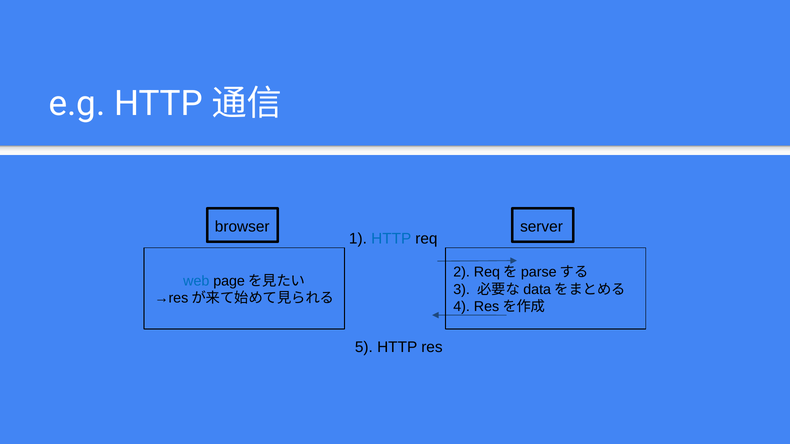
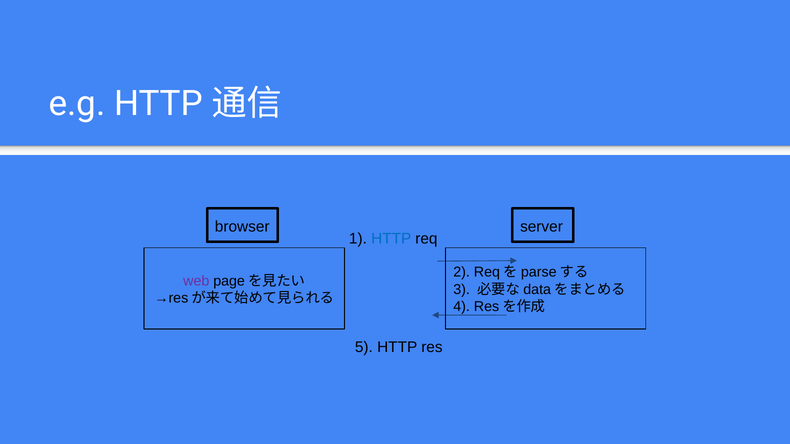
web colour: blue -> purple (196, 281)
